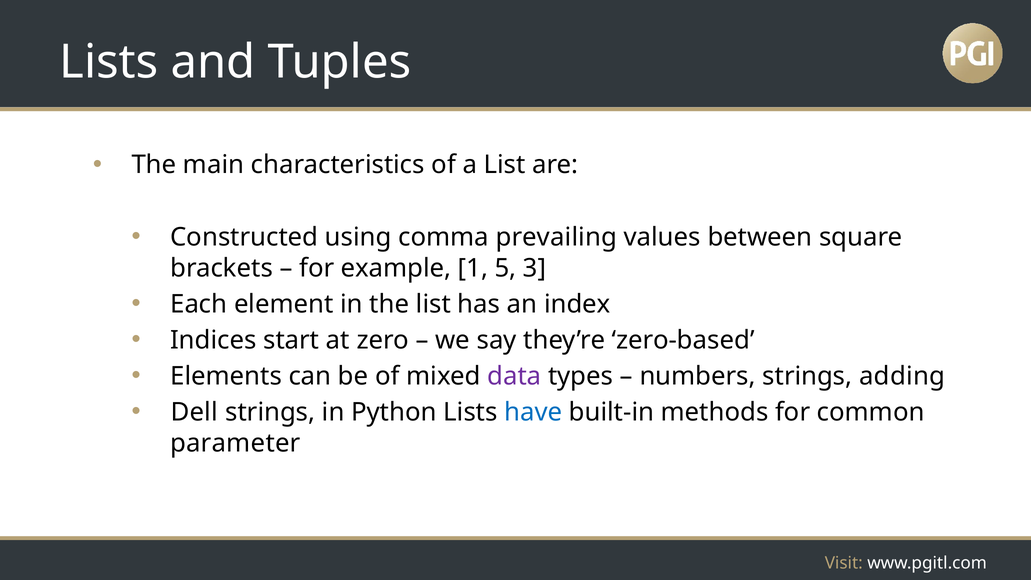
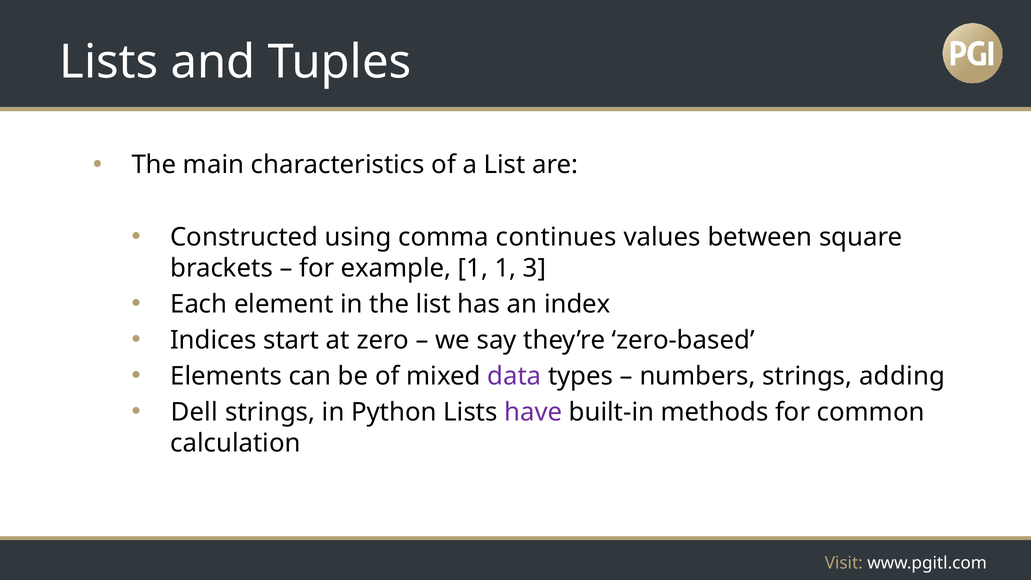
prevailing: prevailing -> continues (556, 237)
1 5: 5 -> 1 (505, 268)
have colour: blue -> purple (533, 412)
parameter: parameter -> calculation (235, 443)
